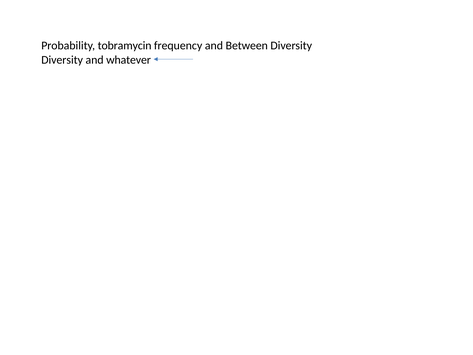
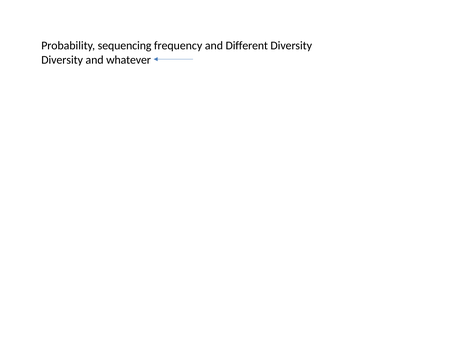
tobramycin: tobramycin -> sequencing (125, 46)
Between: Between -> Different (247, 46)
